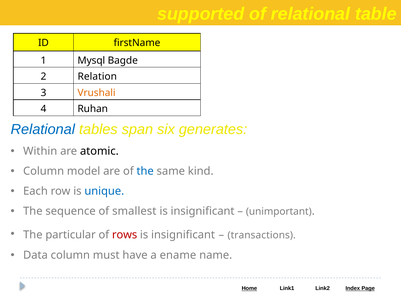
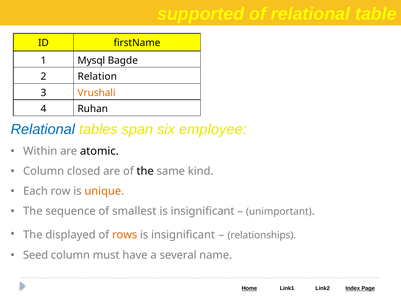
generates: generates -> employee (213, 130)
model: model -> closed (84, 172)
the colour: blue -> black (145, 172)
unique colour: blue -> orange (104, 192)
particular: particular -> displayed (71, 235)
rows colour: red -> orange (125, 235)
transactions: transactions -> relationships (262, 236)
Data: Data -> Seed (36, 256)
ename: ename -> several (178, 256)
